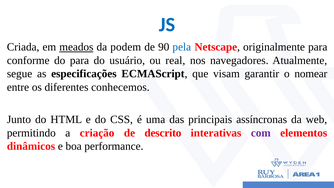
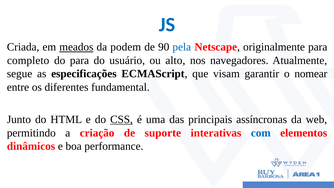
conforme: conforme -> completo (28, 60)
real: real -> alto (175, 60)
conhecemos: conhecemos -> fundamental (120, 87)
CSS underline: none -> present (121, 119)
descrito: descrito -> suporte (163, 133)
com colour: purple -> blue (261, 133)
